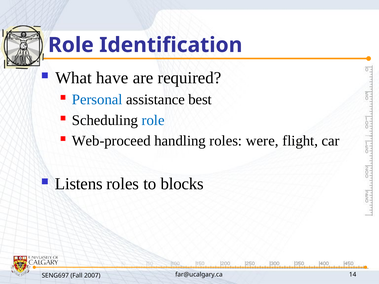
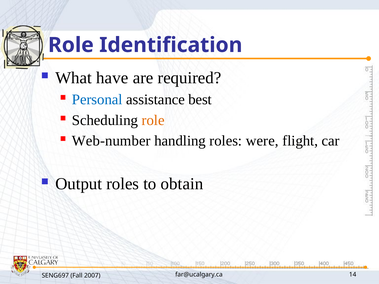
role colour: blue -> orange (153, 120)
Web-proceed: Web-proceed -> Web-number (111, 141)
Listens: Listens -> Output (79, 184)
blocks: blocks -> obtain (182, 184)
